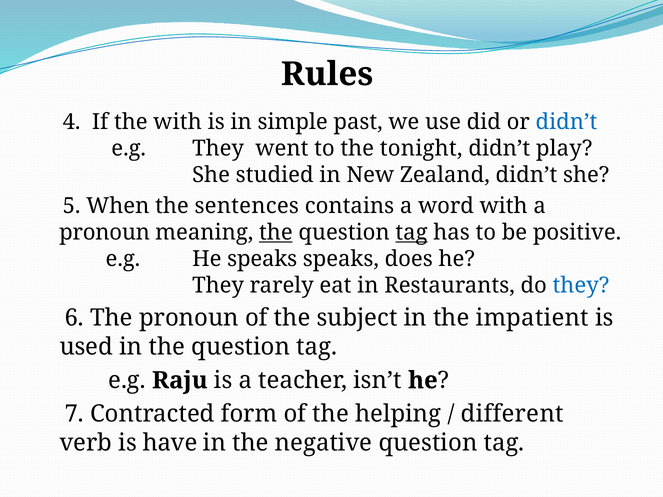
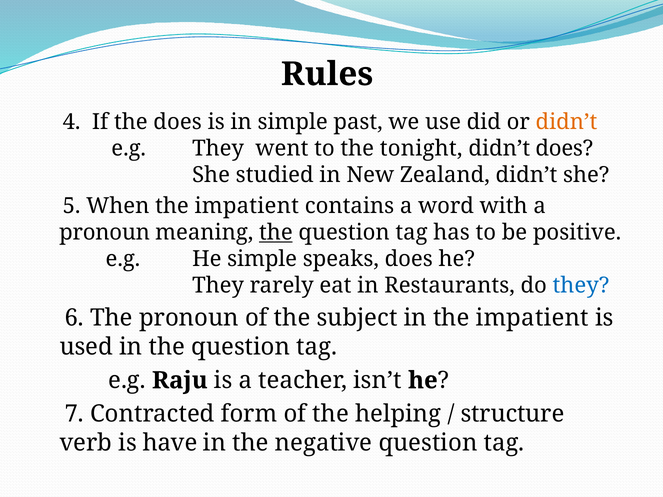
the with: with -> does (178, 122)
didn’t colour: blue -> orange (566, 122)
didn’t play: play -> does (564, 149)
When the sentences: sentences -> impatient (247, 206)
tag underline: present -> none (411, 233)
He speaks: speaks -> simple (262, 259)
different: different -> structure (512, 414)
